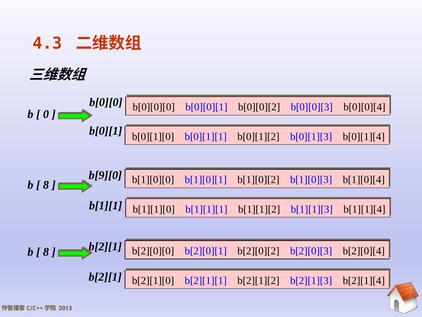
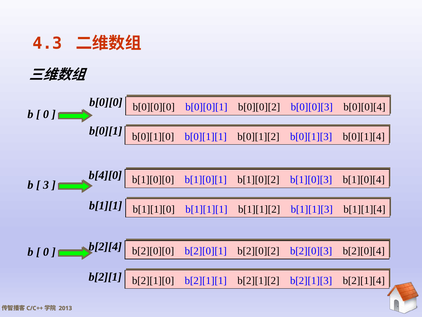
b[9][0: b[9][0 -> b[4][0 (105, 175)
8: 8 -> 3 (46, 185)
b[2][1: b[2][1 -> b[2][4 (105, 246)
8: 8 -> 0 (46, 251)
